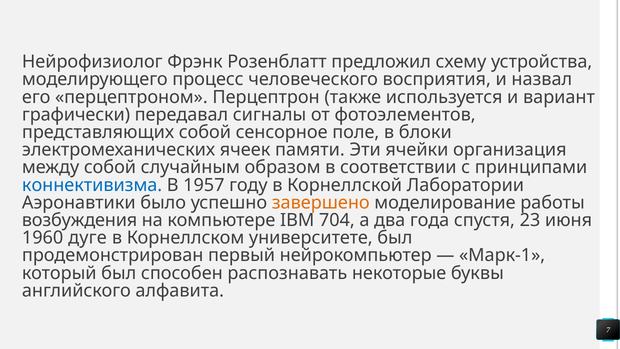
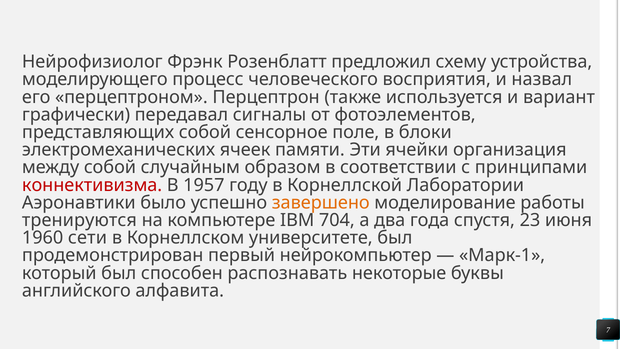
коннективизма colour: blue -> red (92, 185)
возбуждения: возбуждения -> тренируются (79, 220)
дуге: дуге -> сети (87, 238)
